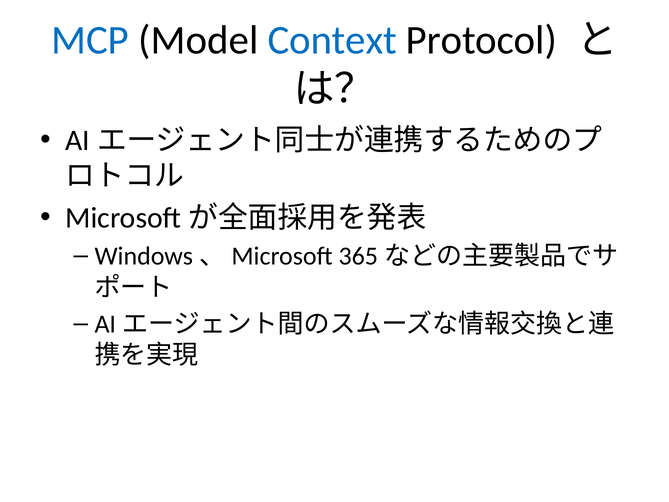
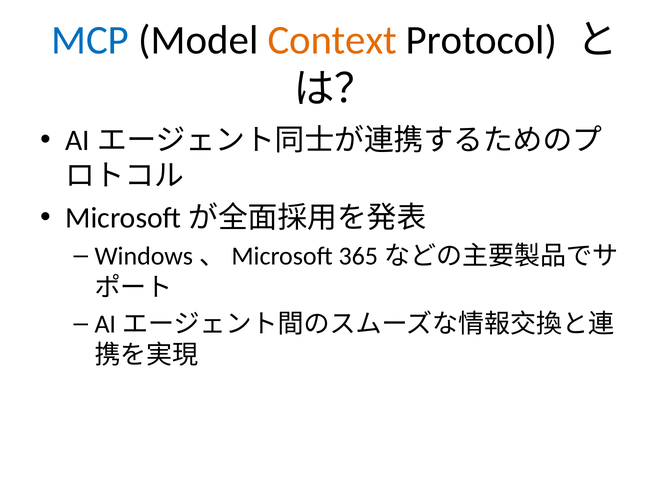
Context colour: blue -> orange (332, 40)
